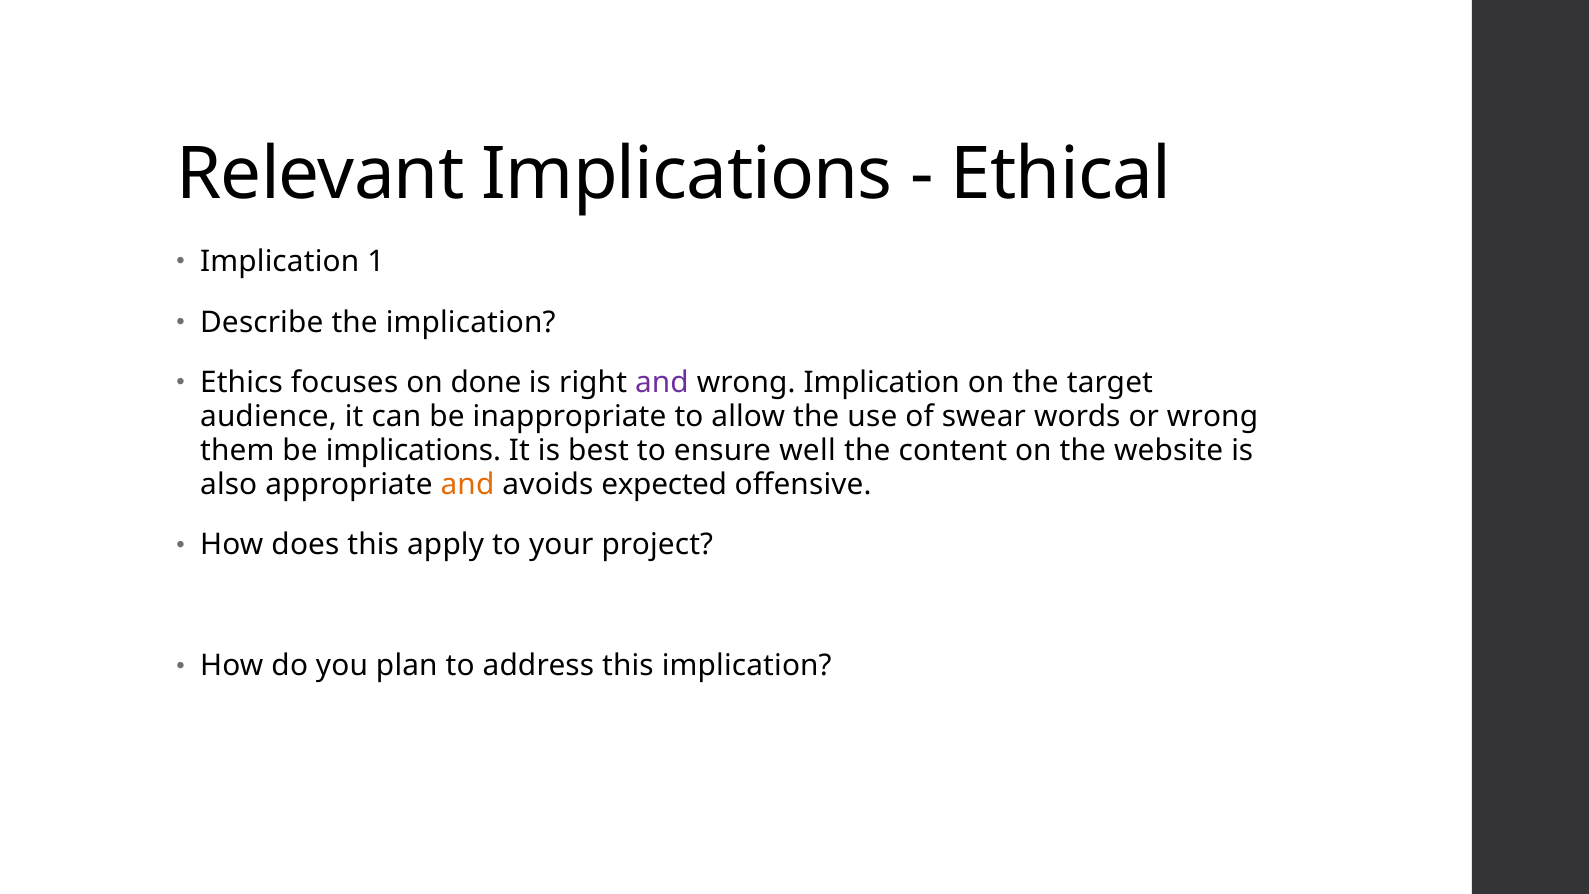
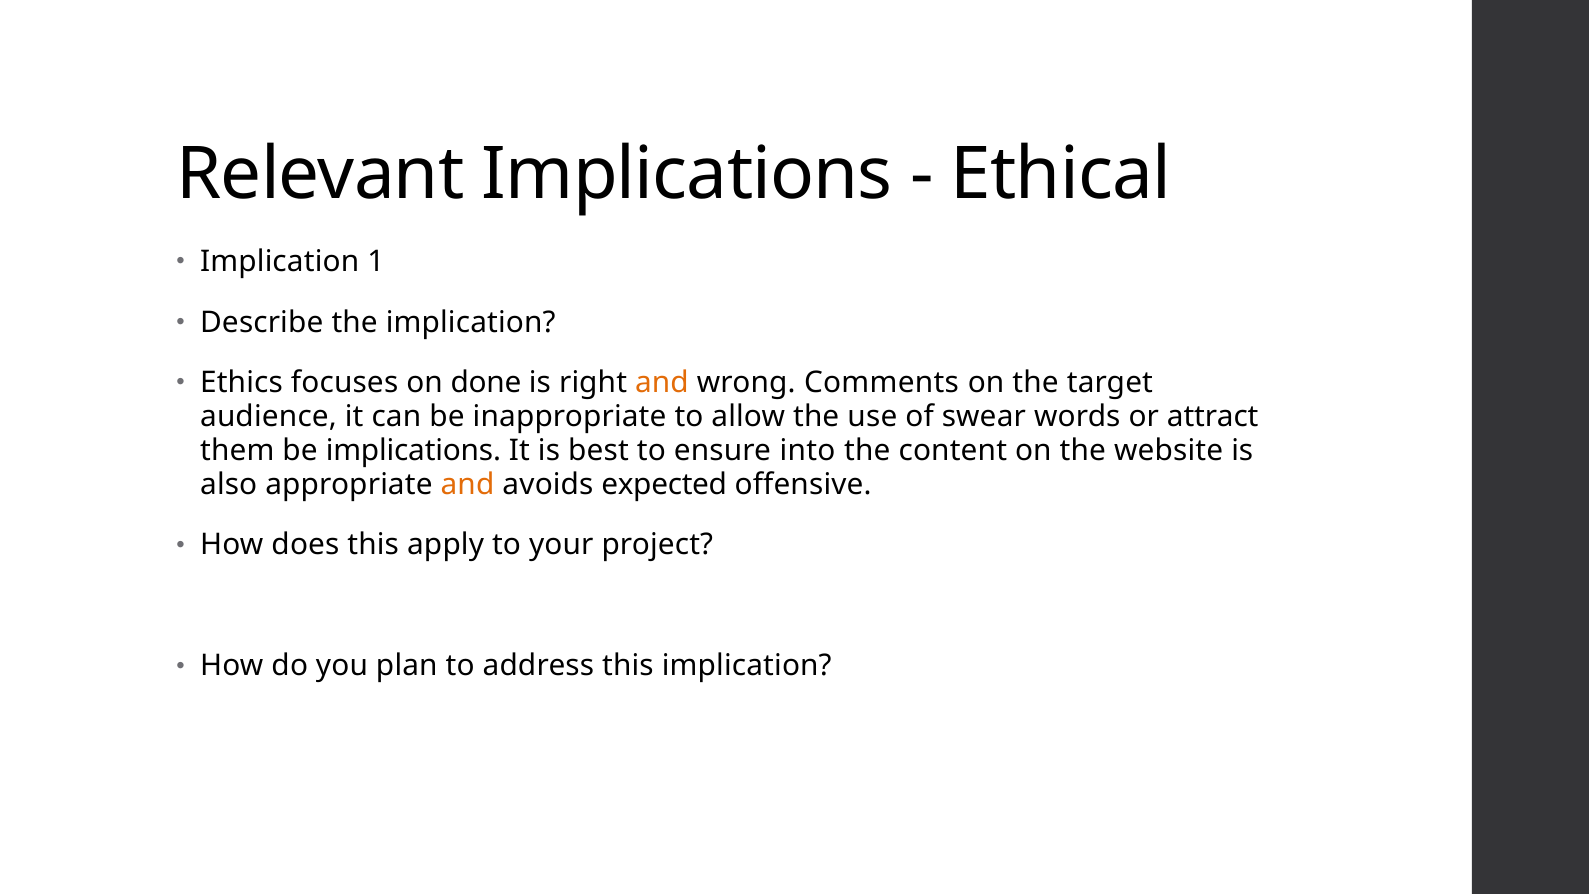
and colour: purple -> orange (662, 383)
wrong Implication: Implication -> Comments (881, 383)
or wrong: wrong -> attract (1213, 417)
well: well -> into (807, 451)
